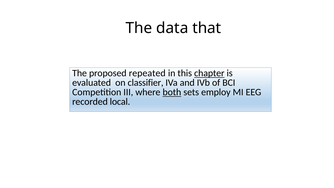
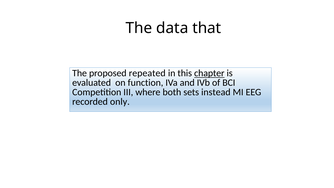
classifier: classifier -> function (146, 83)
both underline: present -> none (172, 92)
employ: employ -> instead (216, 92)
local: local -> only (120, 102)
